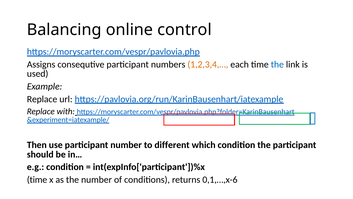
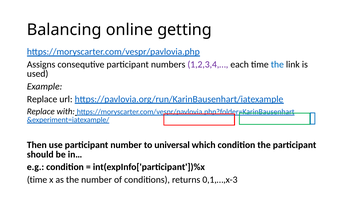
control: control -> getting (185, 30)
1,2,3,4,… colour: orange -> purple (208, 64)
different: different -> universal (172, 145)
0,1,…,x-6: 0,1,…,x-6 -> 0,1,…,x-3 (220, 179)
